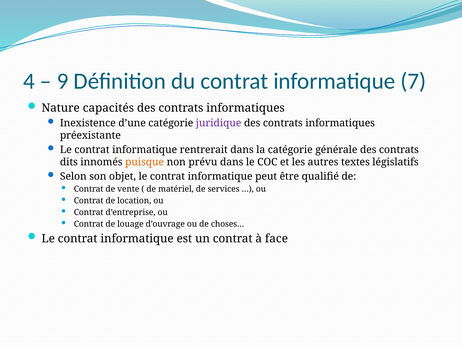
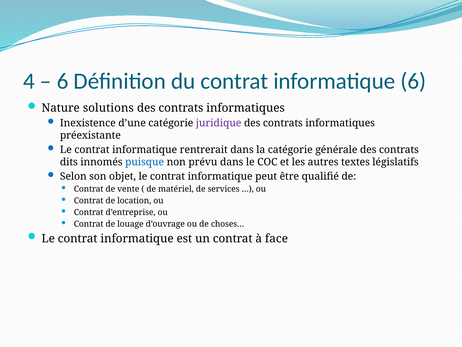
9: 9 -> 6 (63, 81)
informatique 7: 7 -> 6 (413, 81)
capacités: capacités -> solutions (108, 108)
puisque colour: orange -> blue (145, 162)
